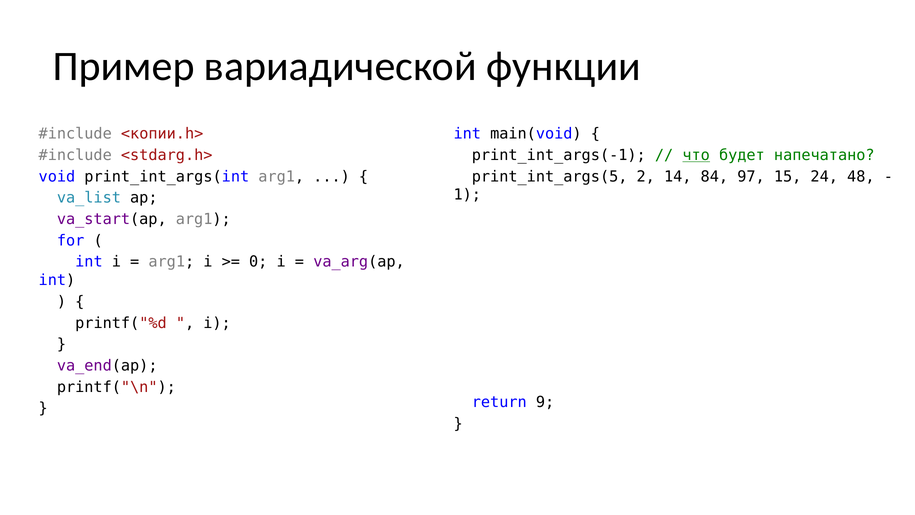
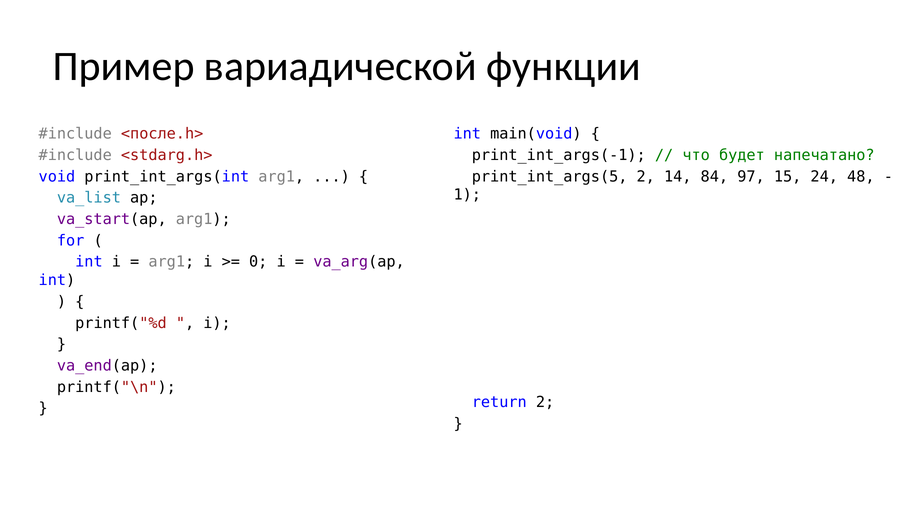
<копии.h>: <копии.h> -> <после.h> (162, 134)
что underline: present -> none (696, 155)
return 9: 9 -> 2 (545, 402)
